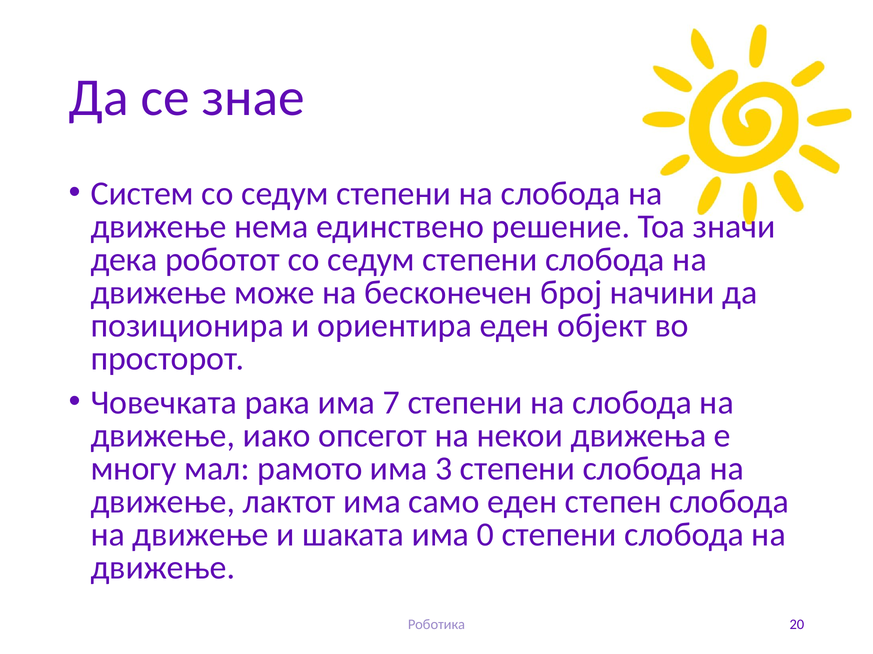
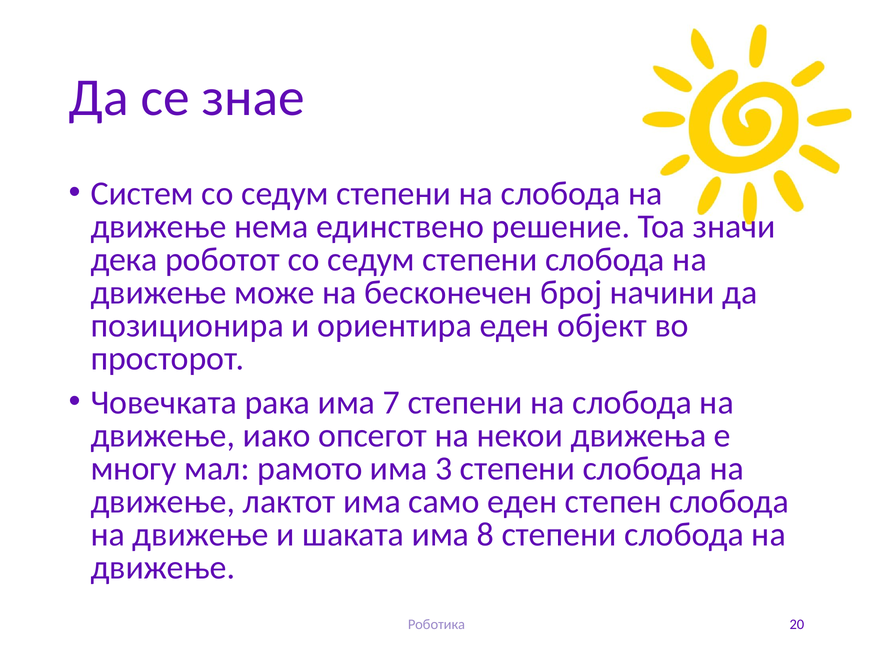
0: 0 -> 8 (485, 535)
